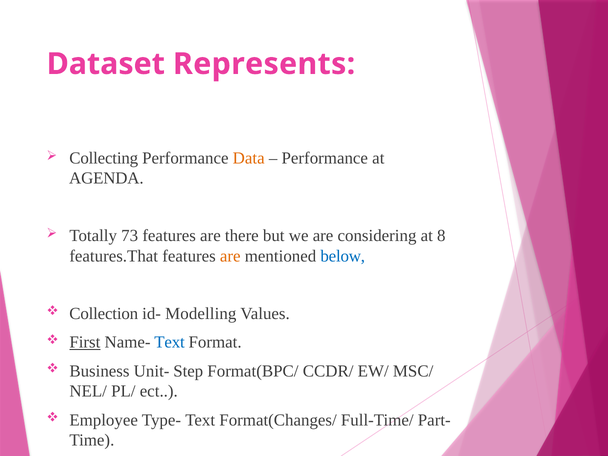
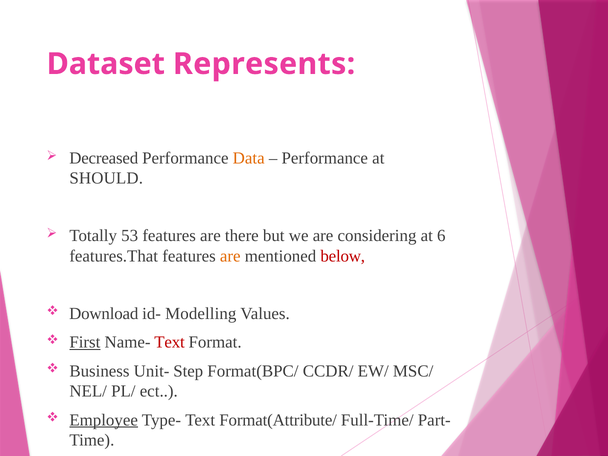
Collecting: Collecting -> Decreased (104, 158)
AGENDA: AGENDA -> SHOULD (106, 178)
73: 73 -> 53 (130, 236)
8: 8 -> 6 (441, 236)
below colour: blue -> red (343, 256)
Collection: Collection -> Download (104, 313)
Text colour: blue -> red (170, 342)
Employee underline: none -> present (104, 420)
Format(Changes/: Format(Changes/ -> Format(Attribute/ (278, 420)
